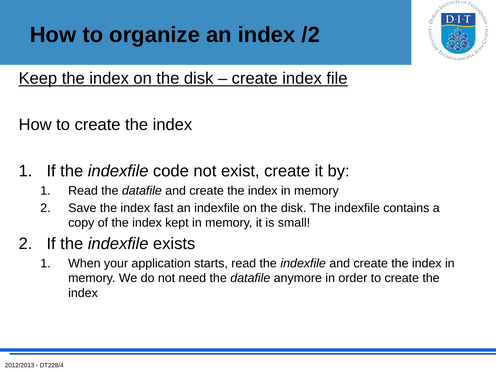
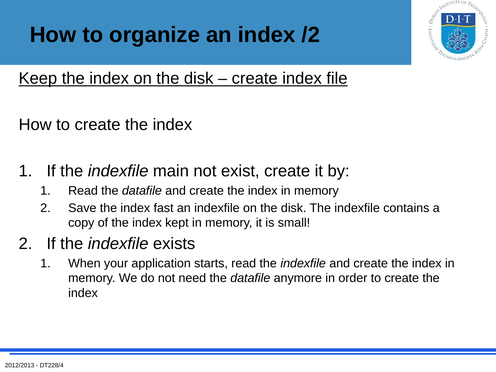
code: code -> main (171, 171)
